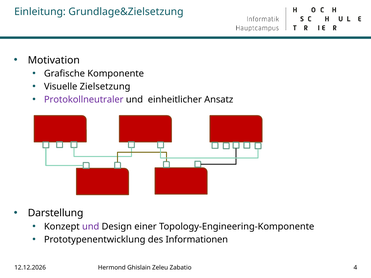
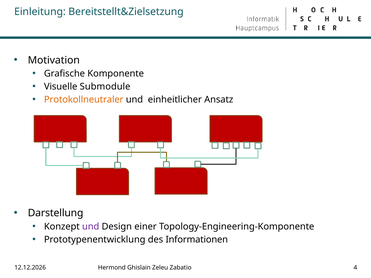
Grundlage&Zielsetzung: Grundlage&Zielsetzung -> Bereitstellt&Zielsetzung (126, 12)
Zielsetzung: Zielsetzung -> Submodule (105, 87)
Protokollneutraler colour: purple -> orange (84, 100)
